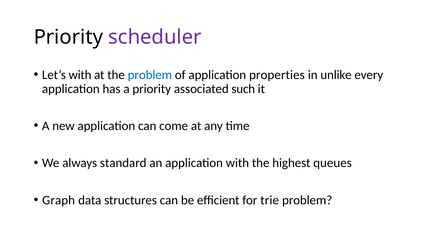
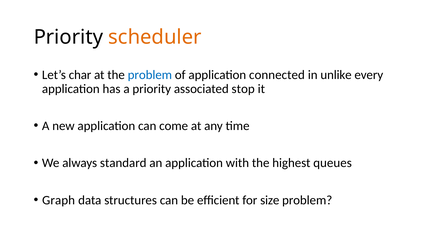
scheduler colour: purple -> orange (155, 37)
Let’s with: with -> char (80, 75)
properties: properties -> connected (277, 75)
such: such -> stop (243, 89)
trie: trie -> size (270, 200)
